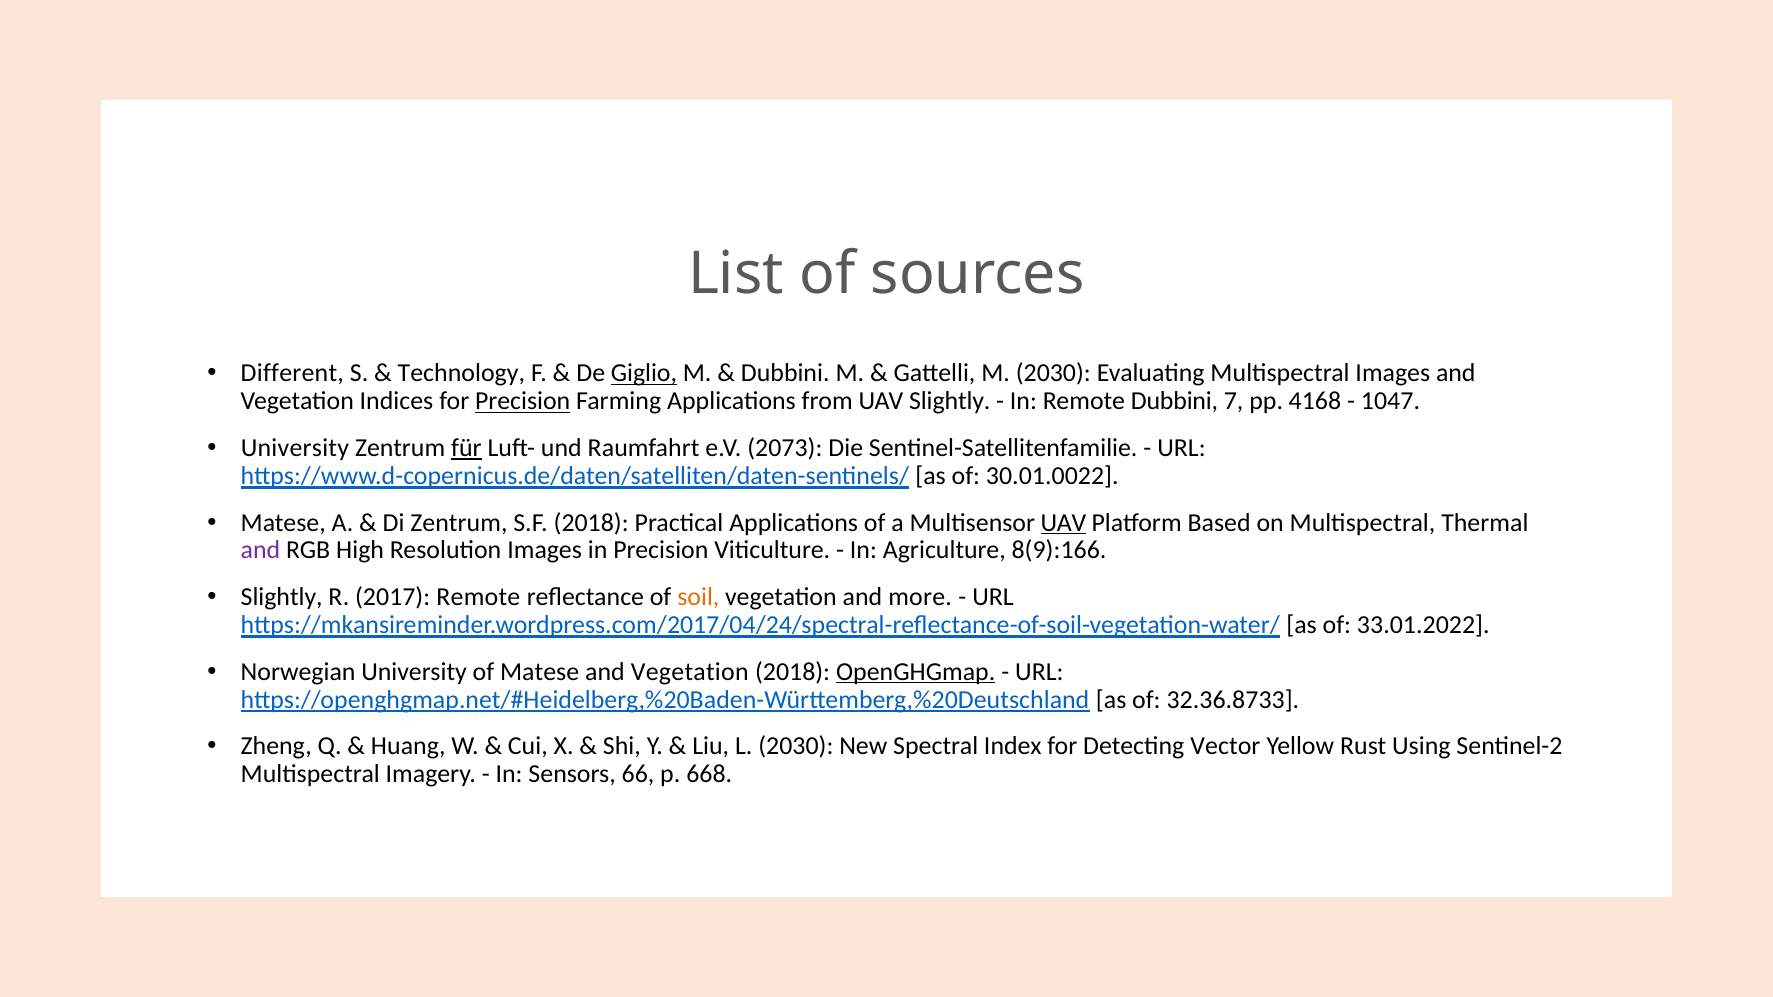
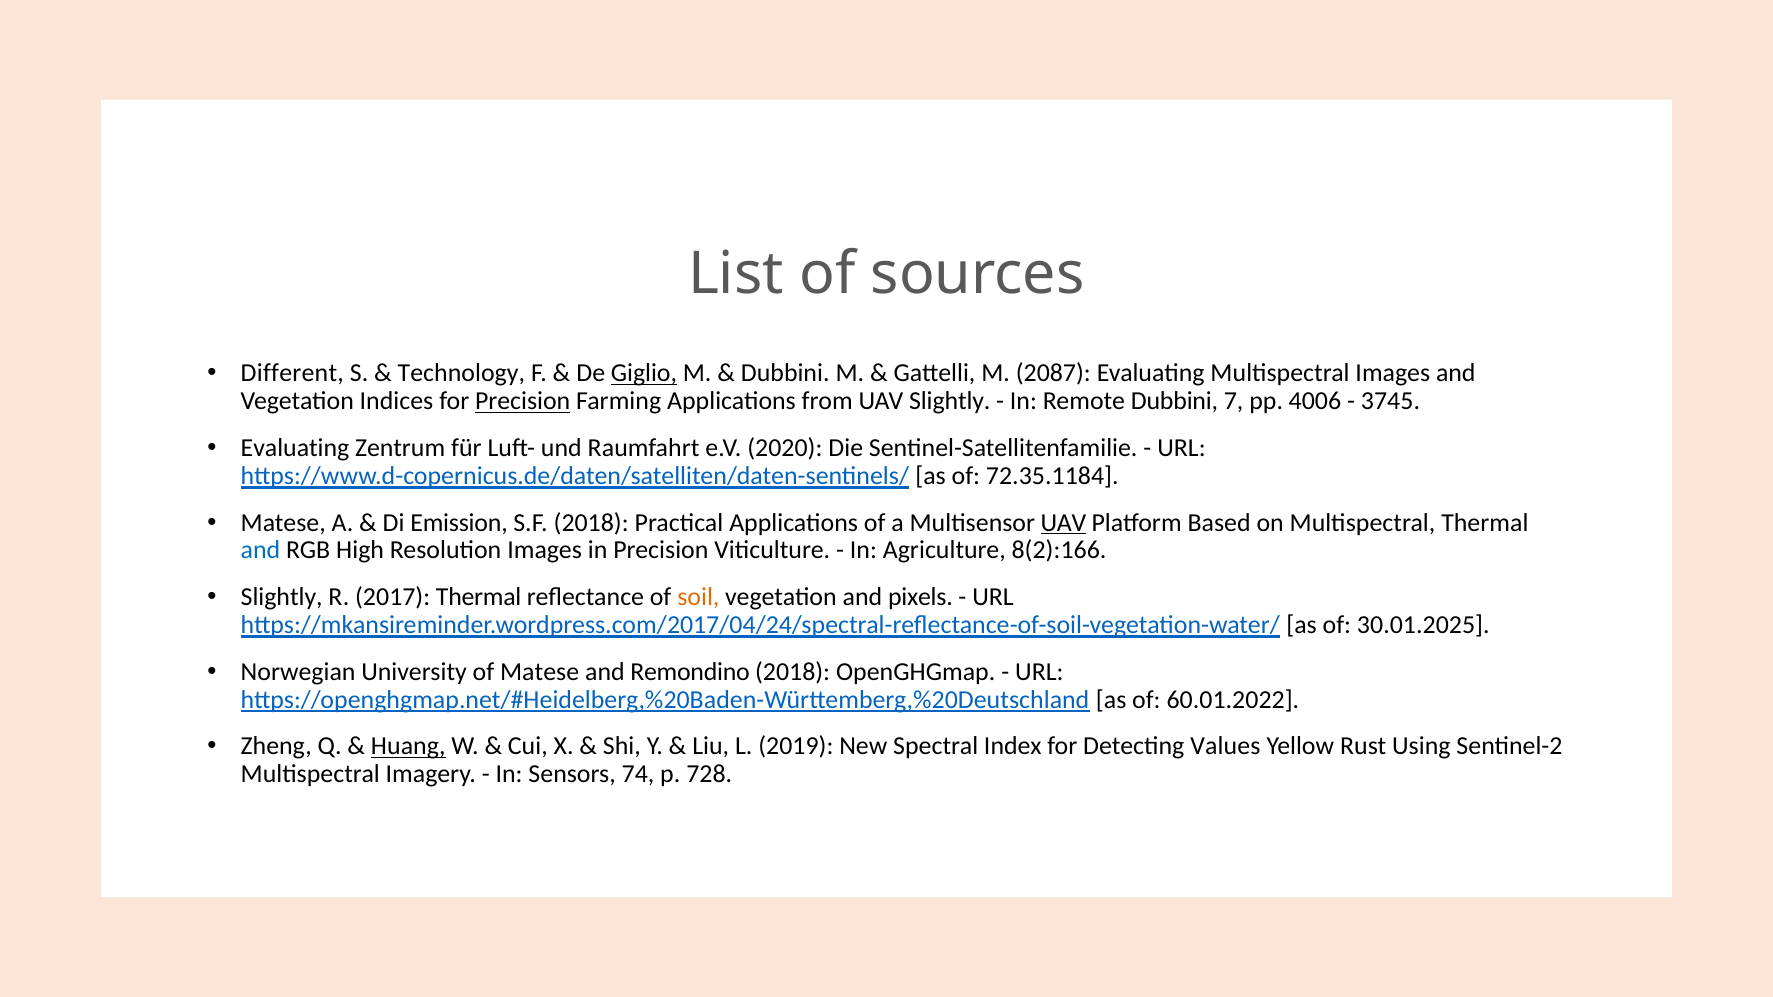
M 2030: 2030 -> 2087 (1053, 373)
4168: 4168 -> 4006 (1315, 401)
1047: 1047 -> 3745 (1390, 401)
University: University -> Evaluating (295, 448)
für underline: present -> none (466, 448)
2073: 2073 -> 2020 (785, 448)
30.01.0022: 30.01.0022 -> 72.35.1184 (1052, 476)
Di Zentrum: Zentrum -> Emission (459, 523)
and colour: purple -> blue (260, 551)
8(9):166: 8(9):166 -> 8(2):166 (1059, 551)
2017 Remote: Remote -> Thermal (479, 597)
more: more -> pixels (920, 597)
33.01.2022: 33.01.2022 -> 30.01.2025 (1423, 625)
Vegetation: Vegetation -> Remondino (690, 672)
OpenGHGmap underline: present -> none (916, 672)
32.36.8733: 32.36.8733 -> 60.01.2022 (1233, 700)
Huang underline: none -> present (408, 747)
L 2030: 2030 -> 2019 (796, 747)
Vector: Vector -> Values (1225, 747)
66: 66 -> 74 (638, 774)
668: 668 -> 728 (709, 774)
